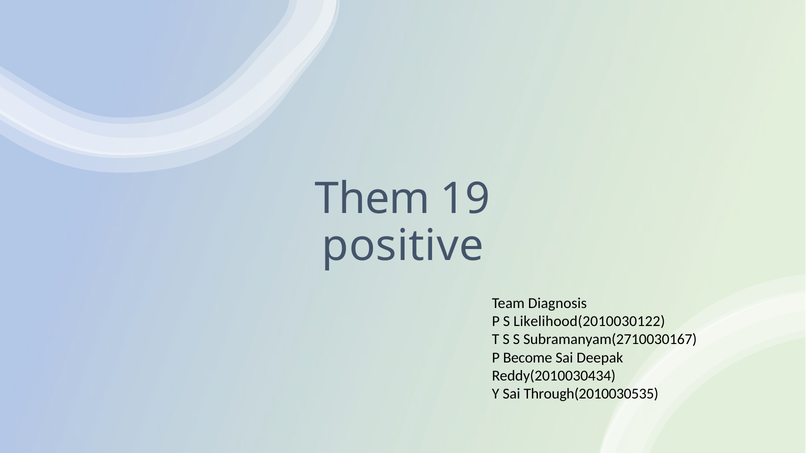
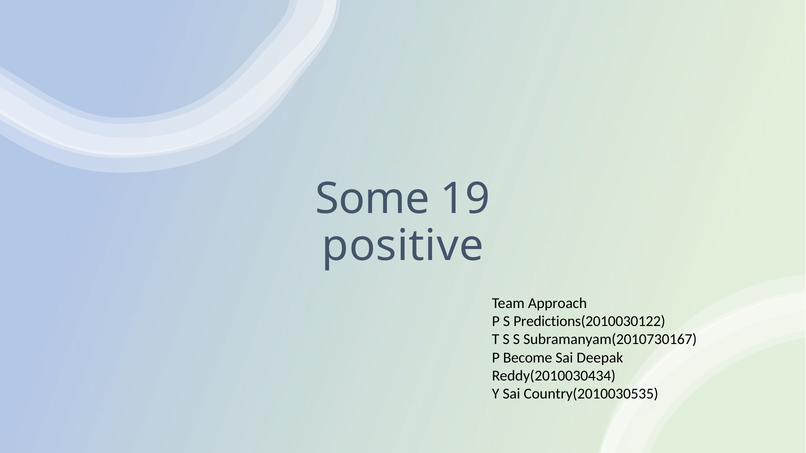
Them: Them -> Some (373, 199)
Diagnosis: Diagnosis -> Approach (557, 303)
Likelihood(2010030122: Likelihood(2010030122 -> Predictions(2010030122 (589, 322)
Subramanyam(2710030167: Subramanyam(2710030167 -> Subramanyam(2010730167 (610, 340)
Through(2010030535: Through(2010030535 -> Country(2010030535 (591, 394)
